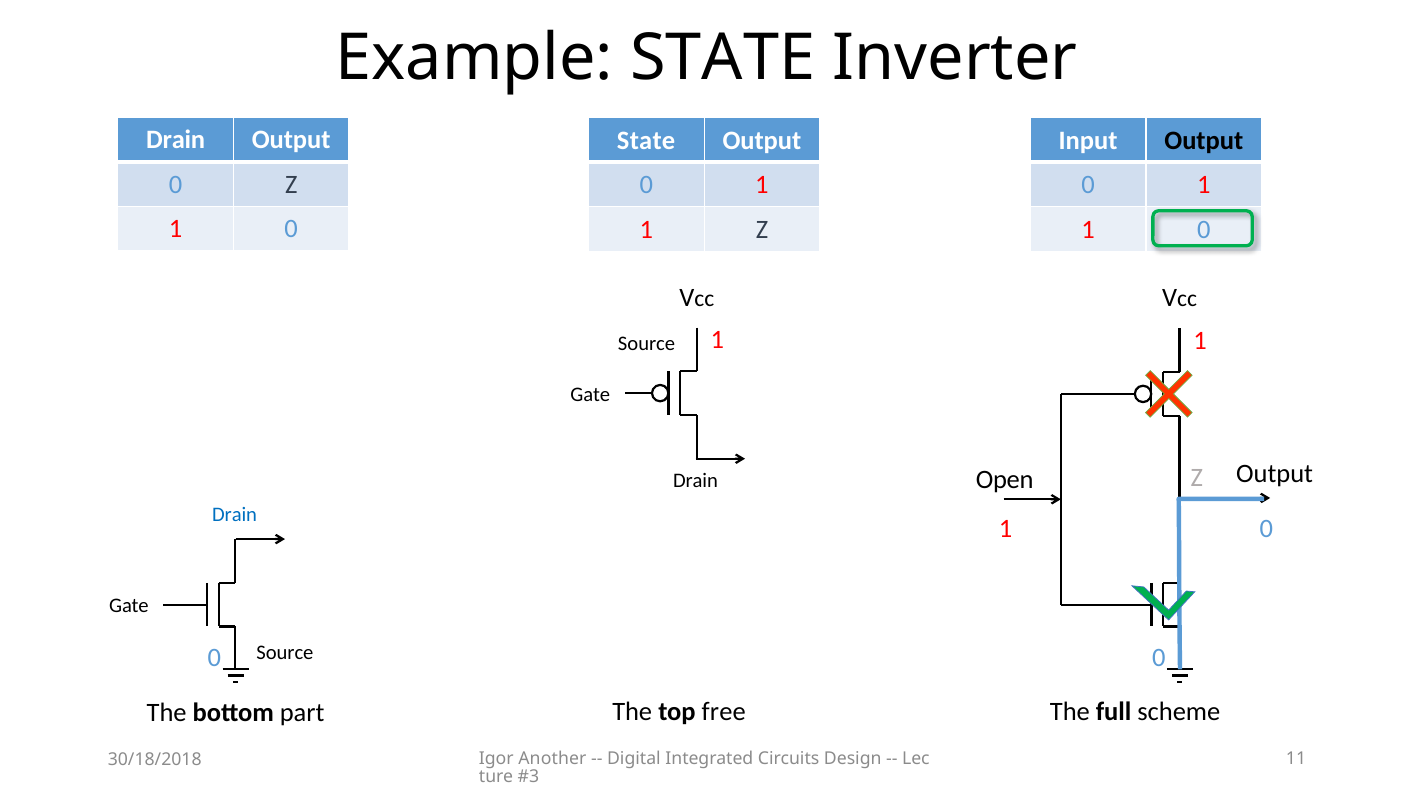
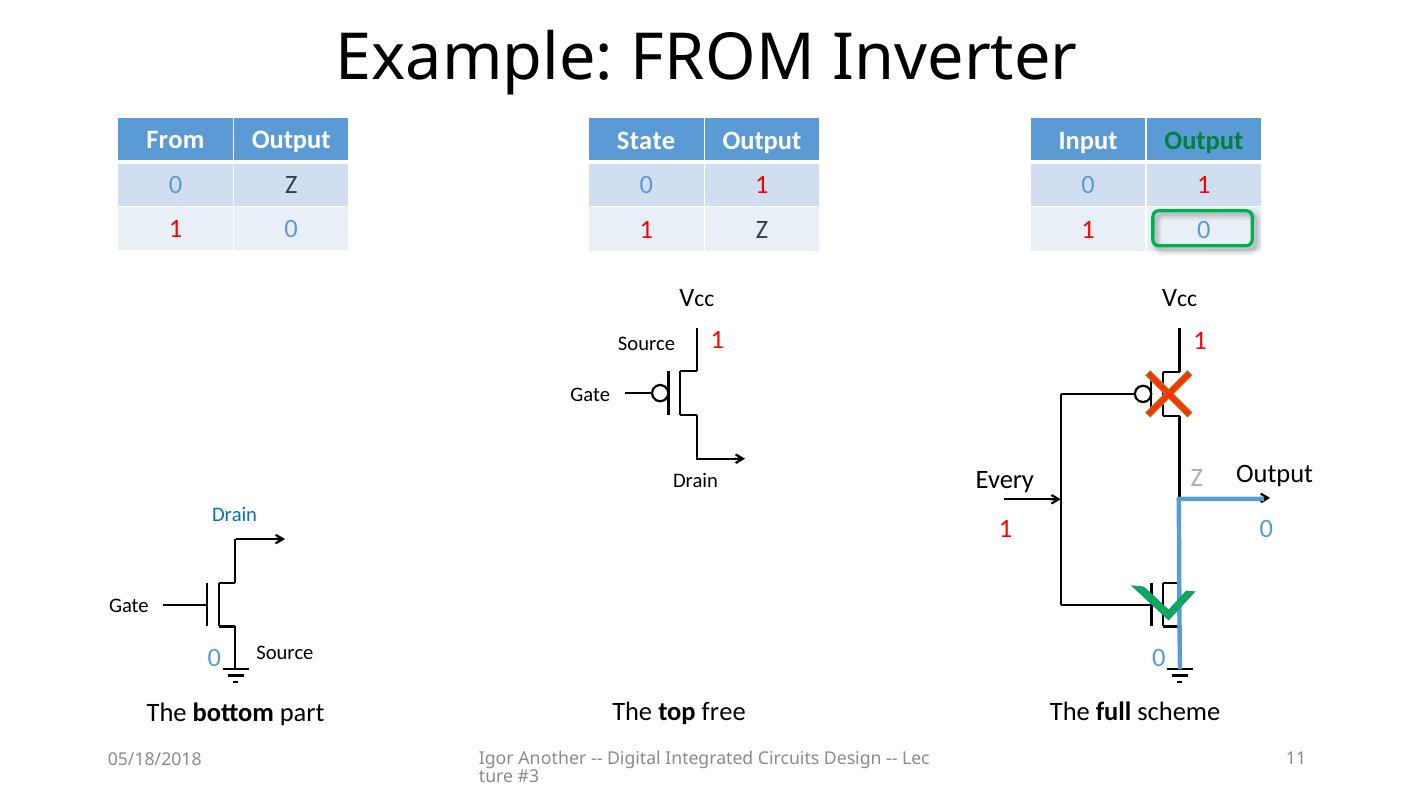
Example STATE: STATE -> FROM (723, 58)
Drain: Drain -> From (175, 140)
Output colour: black -> green (1204, 140)
Open: Open -> Every (1005, 480)
30/18/2018: 30/18/2018 -> 05/18/2018 (155, 760)
